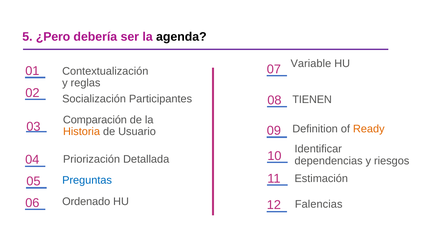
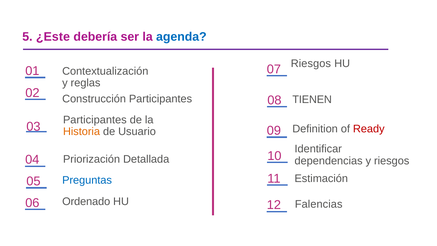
¿Pero: ¿Pero -> ¿Este (53, 37)
agenda colour: black -> blue (181, 37)
Variable: Variable -> Riesgos (311, 64)
Socialización: Socialización -> Construcción (94, 99)
Comparación: Comparación -> Participantes (95, 120)
Ready colour: orange -> red (369, 129)
